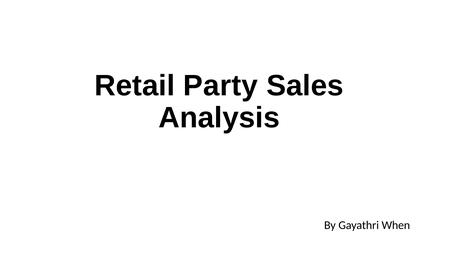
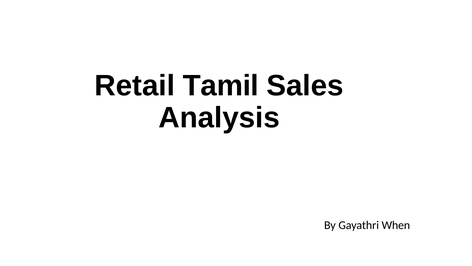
Party: Party -> Tamil (221, 86)
